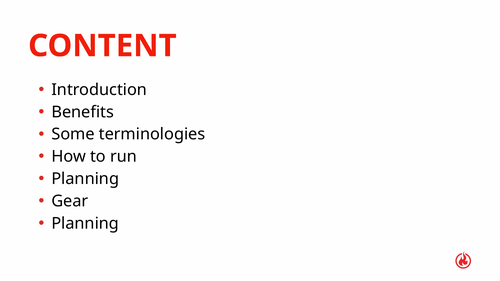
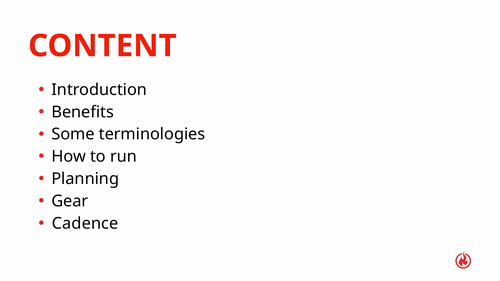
Planning: Planning -> Cadence (85, 224)
